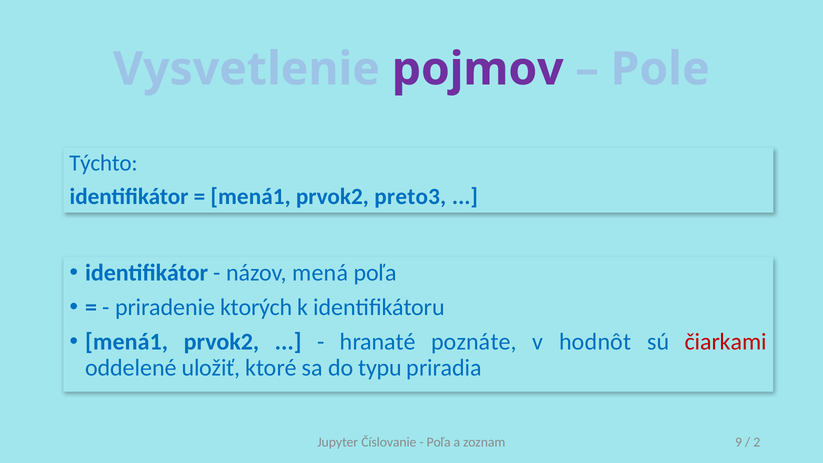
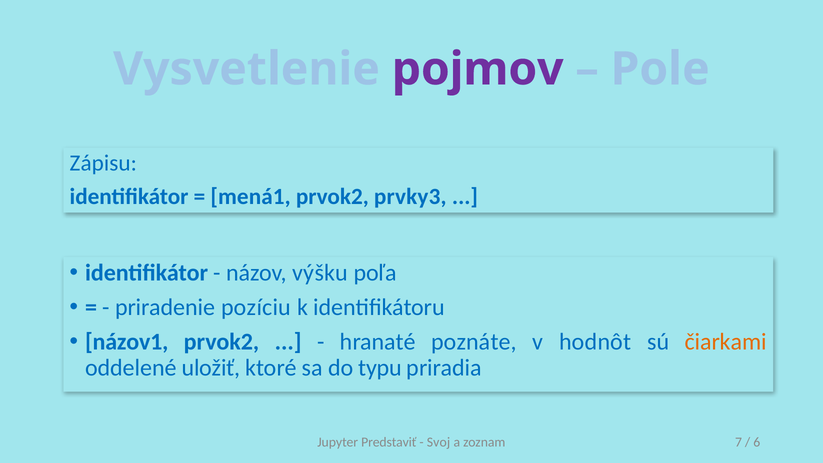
Týchto: Týchto -> Zápisu (103, 163)
preto3: preto3 -> prvky3 (410, 197)
mená: mená -> výšku (320, 273)
ktorých: ktorých -> pozíciu (256, 307)
mená1: mená1 -> názov1 (127, 342)
čiarkami colour: red -> orange (726, 342)
Číslovanie: Číslovanie -> Predstaviť (389, 442)
Poľa: Poľa -> Svoj (438, 442)
9: 9 -> 7 (738, 442)
2: 2 -> 6 (757, 442)
